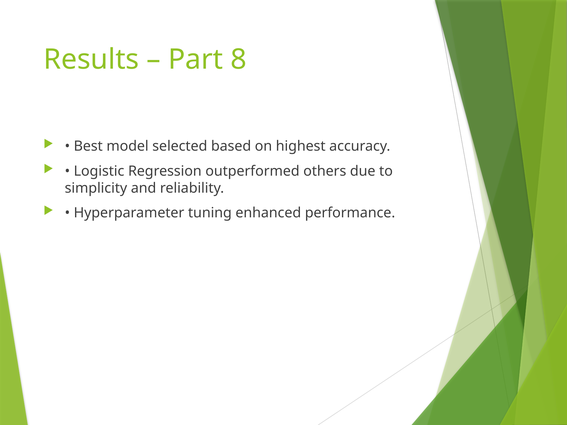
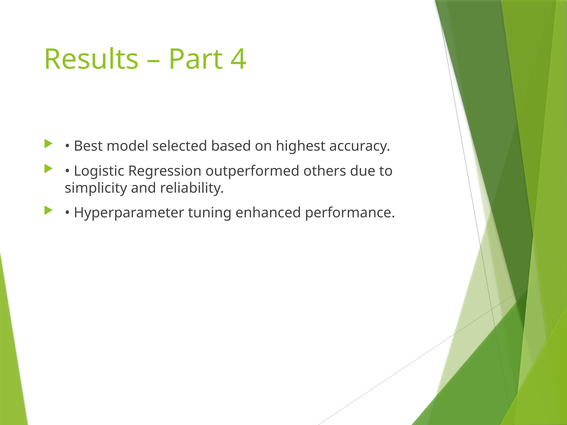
8: 8 -> 4 (239, 60)
